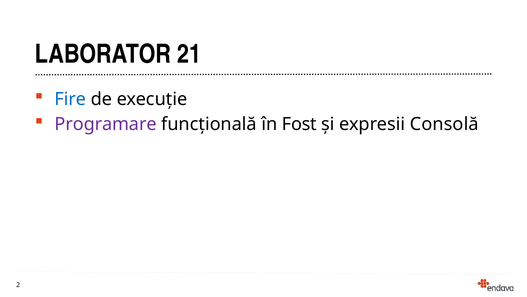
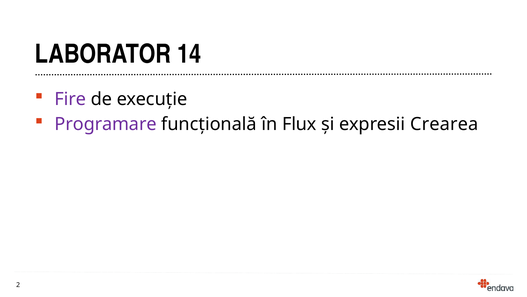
21: 21 -> 14 (189, 54)
Fire colour: blue -> purple (70, 99)
Fost: Fost -> Flux (299, 124)
Consolă: Consolă -> Crearea (444, 124)
